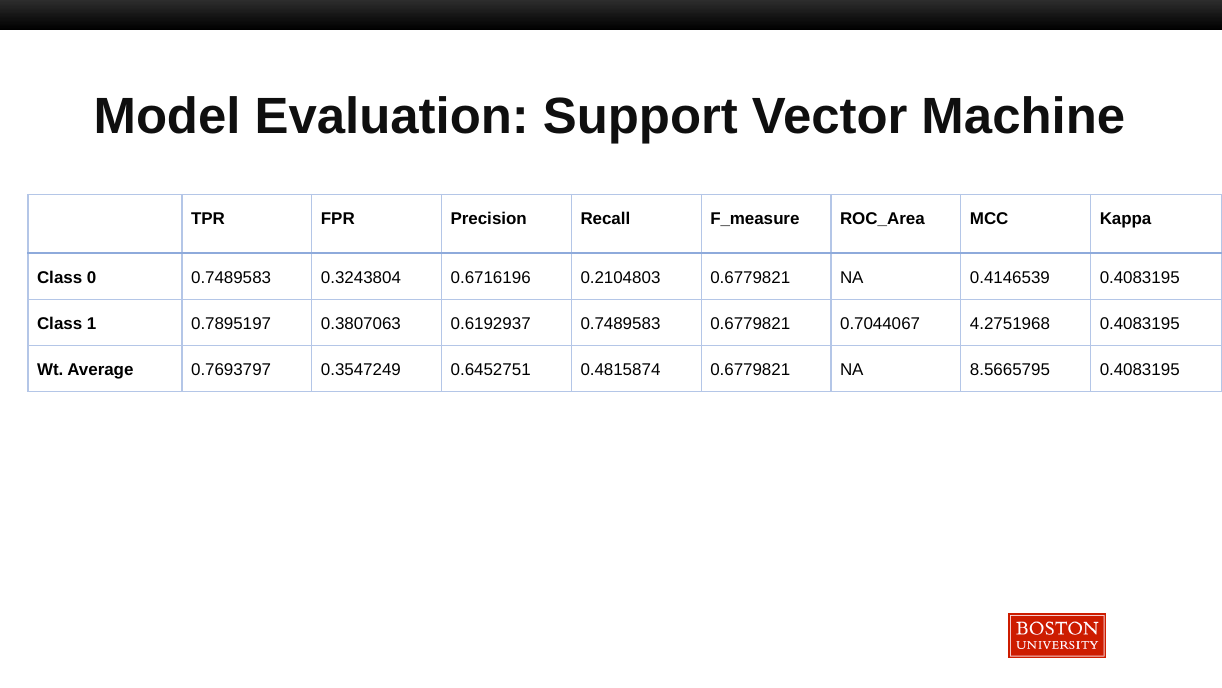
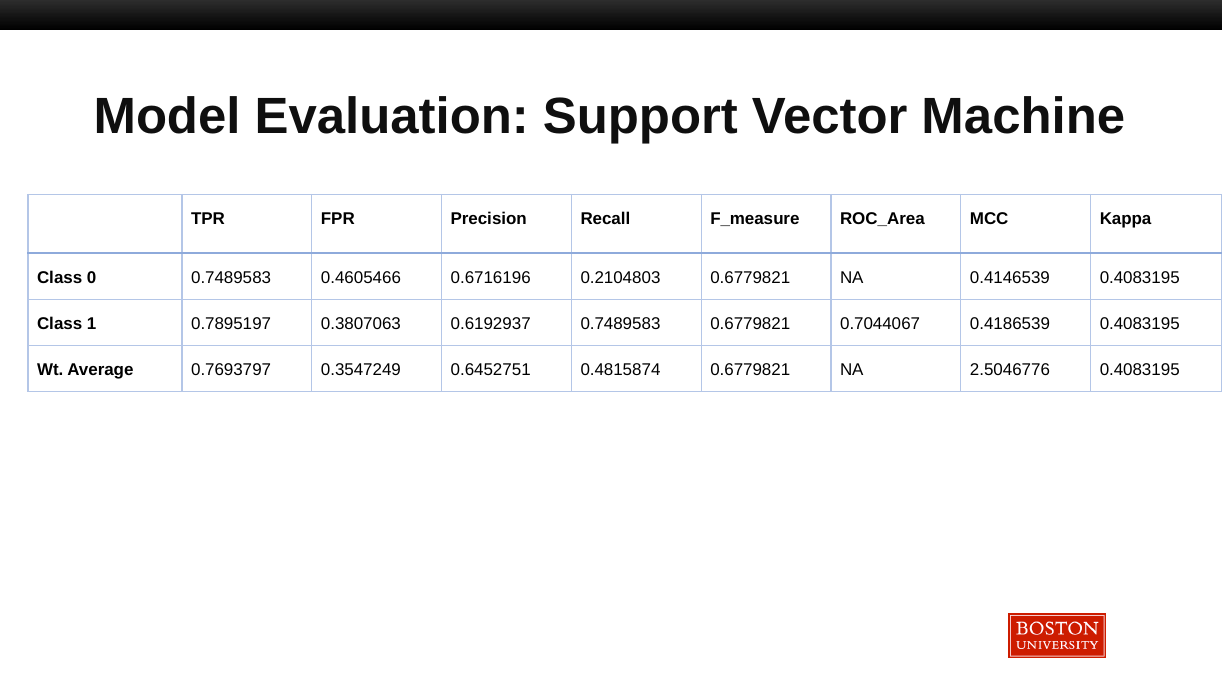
0.3243804: 0.3243804 -> 0.4605466 (361, 277)
4.2751968: 4.2751968 -> 0.4186539 (1010, 324)
8.5665795: 8.5665795 -> 2.5046776 (1010, 370)
